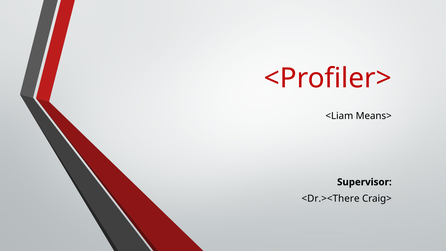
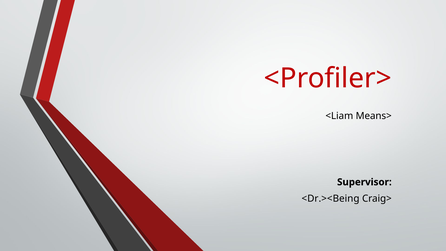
<Dr.><There: <Dr.><There -> <Dr.><Being (331, 198)
